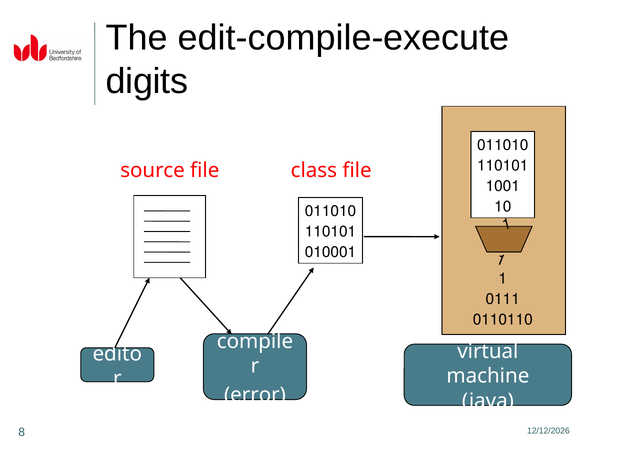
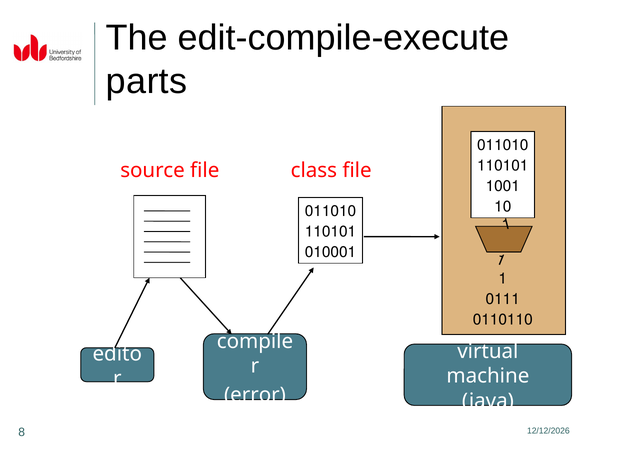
digits: digits -> parts (147, 81)
